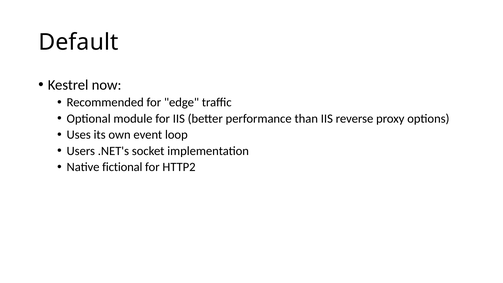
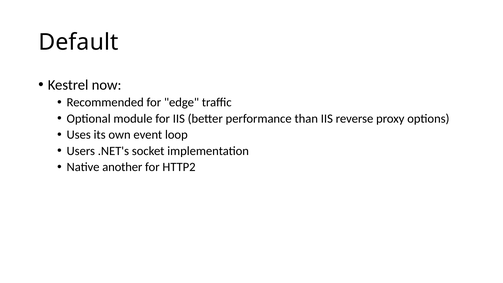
fictional: fictional -> another (122, 167)
